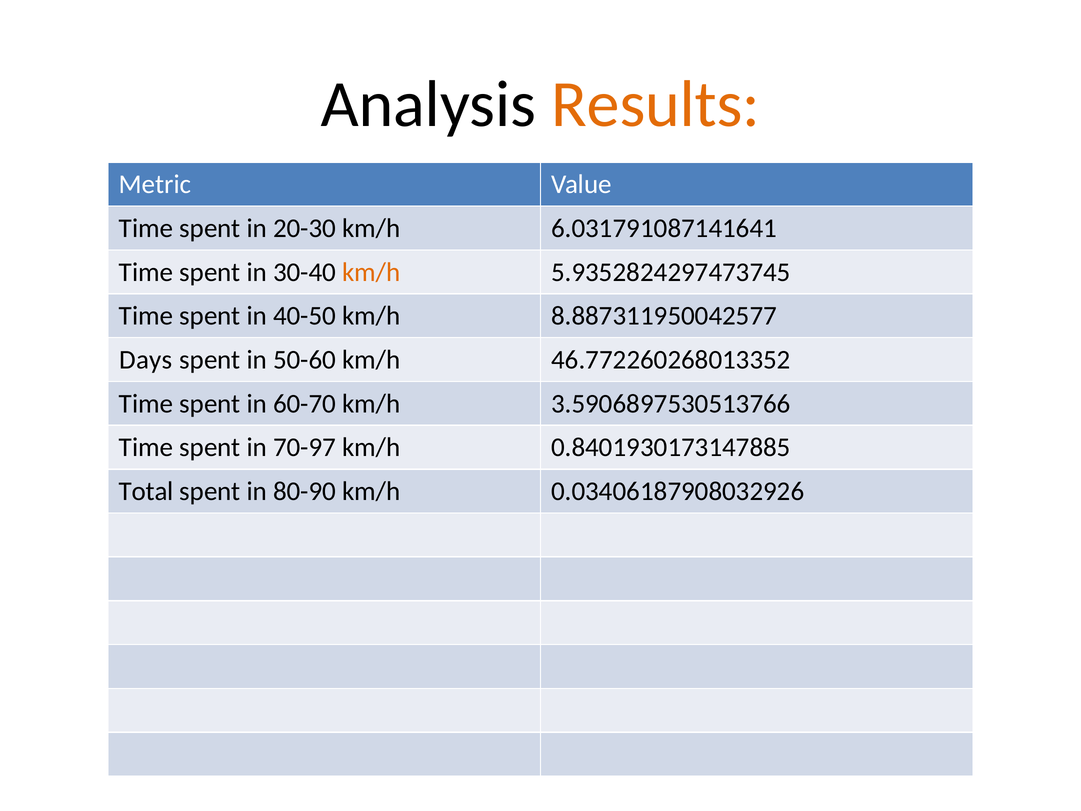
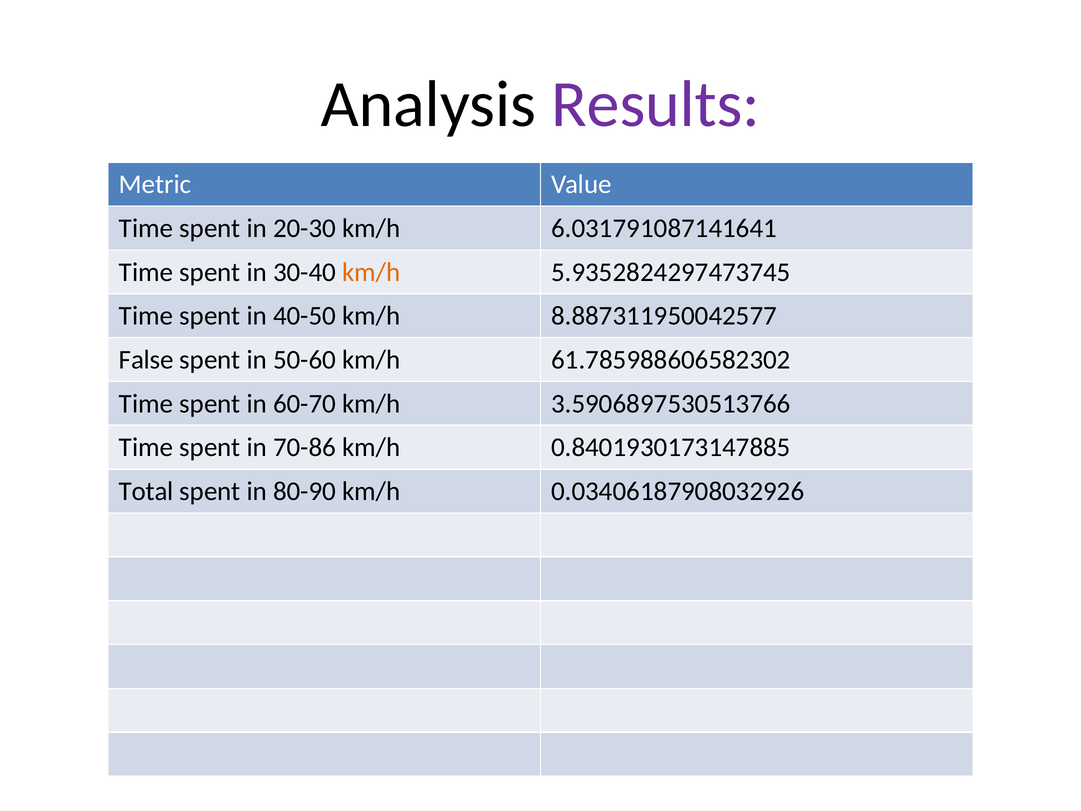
Results colour: orange -> purple (656, 105)
Days: Days -> False (146, 360)
46.772260268013352: 46.772260268013352 -> 61.785988606582302 (671, 360)
70-97: 70-97 -> 70-86 (305, 447)
